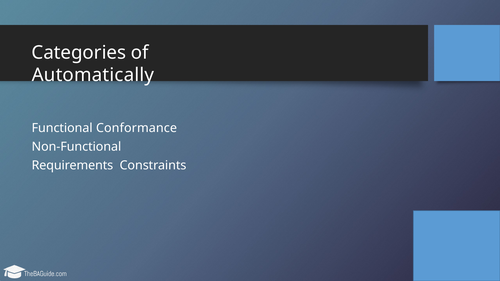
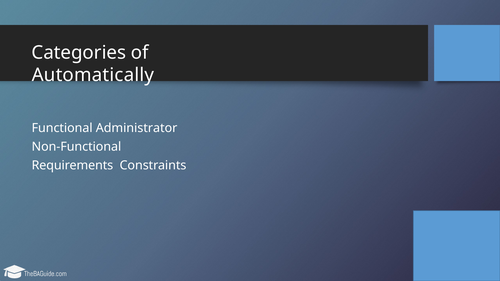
Conformance: Conformance -> Administrator (137, 128)
